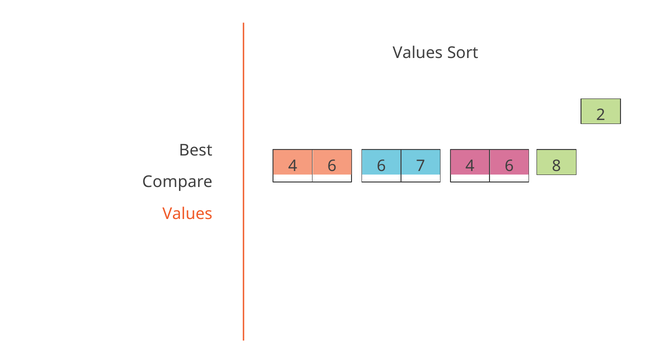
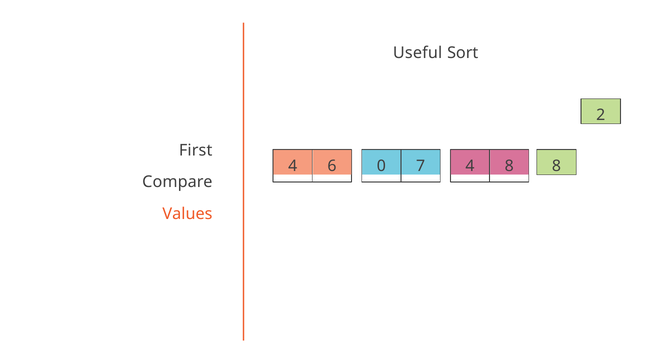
Values: Values -> Useful (418, 53)
Best: Best -> First (196, 151)
6 6: 6 -> 0 (381, 166)
4 6: 6 -> 8 (509, 166)
